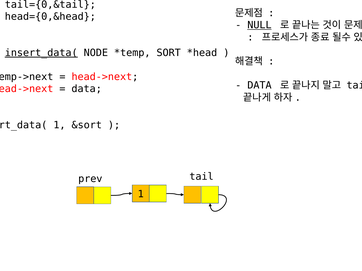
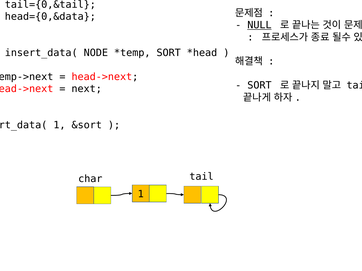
head={0,&head: head={0,&head -> head={0,&data (50, 17)
insert_data( underline: present -> none (41, 53)
DATA: DATA -> SORT (259, 86)
data: data -> next (87, 89)
prev: prev -> char (90, 179)
